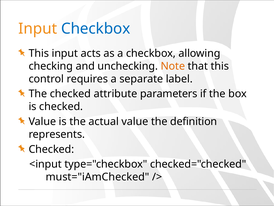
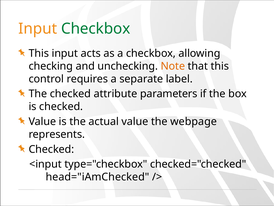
Checkbox colour: blue -> green (96, 29)
definition: definition -> webpage (194, 121)
must="iAmChecked: must="iAmChecked -> head="iAmChecked (97, 177)
